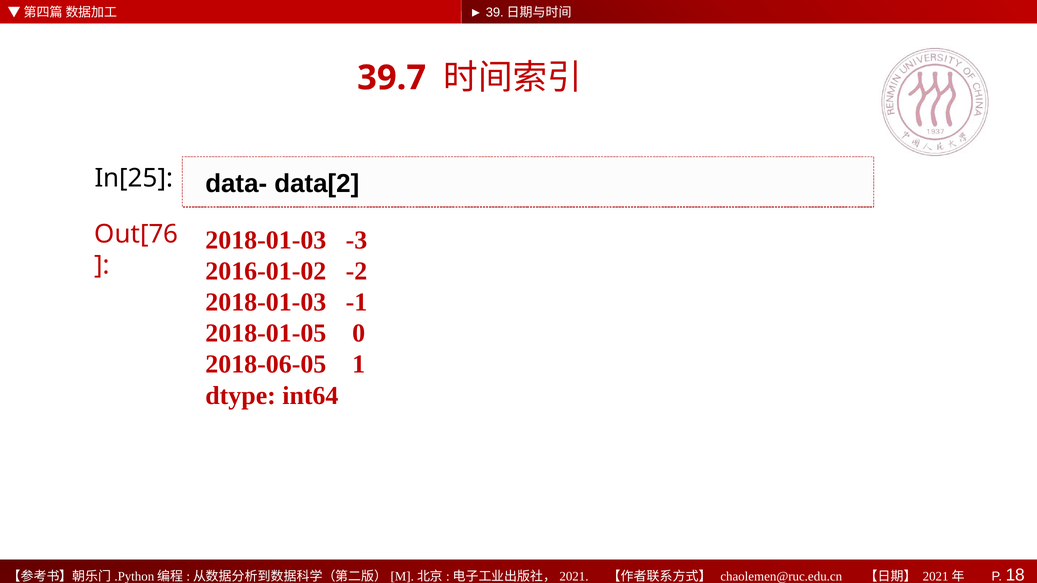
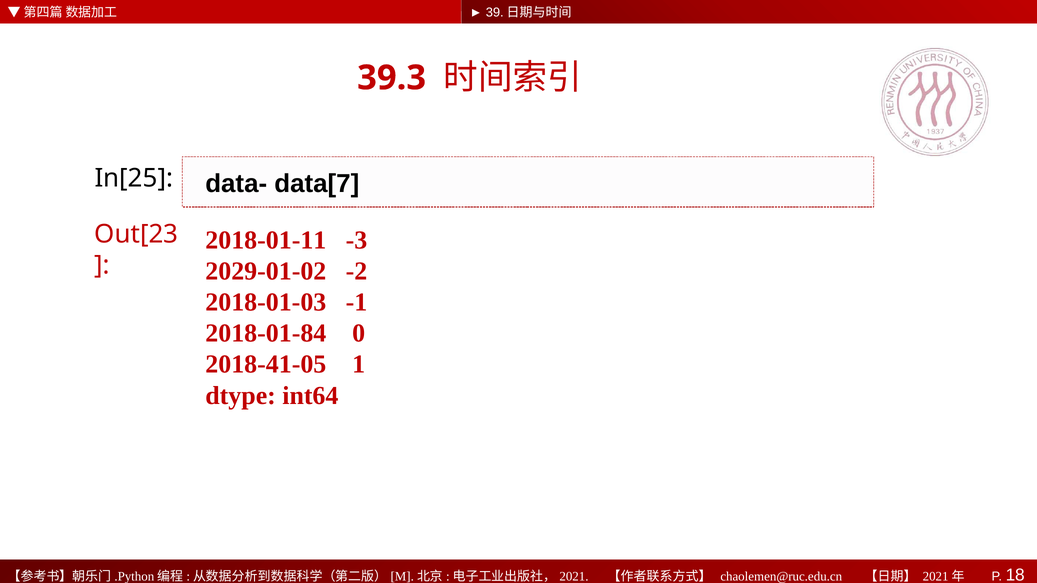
39.7: 39.7 -> 39.3 (392, 78)
data[2: data[2 -> data[7 (317, 184)
Out[76: Out[76 -> Out[23 (136, 234)
2018-01-03: 2018-01-03 -> 2018-01-11 (266, 240)
2016-01-02: 2016-01-02 -> 2029-01-02 (266, 271)
2018-01-05: 2018-01-05 -> 2018-01-84 (266, 334)
2018-06-05: 2018-06-05 -> 2018-41-05 (266, 365)
